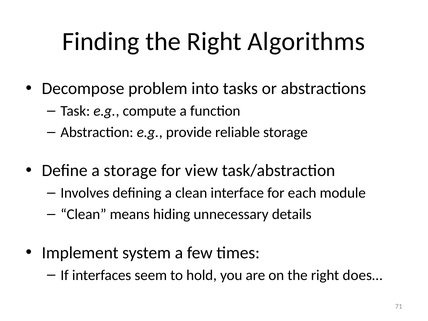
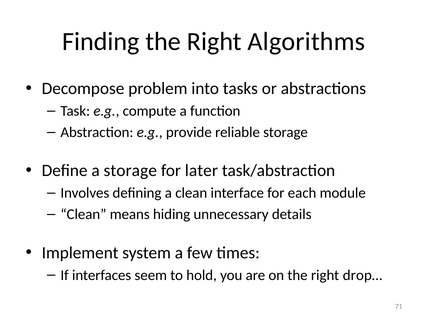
view: view -> later (201, 171)
does…: does… -> drop… (363, 275)
